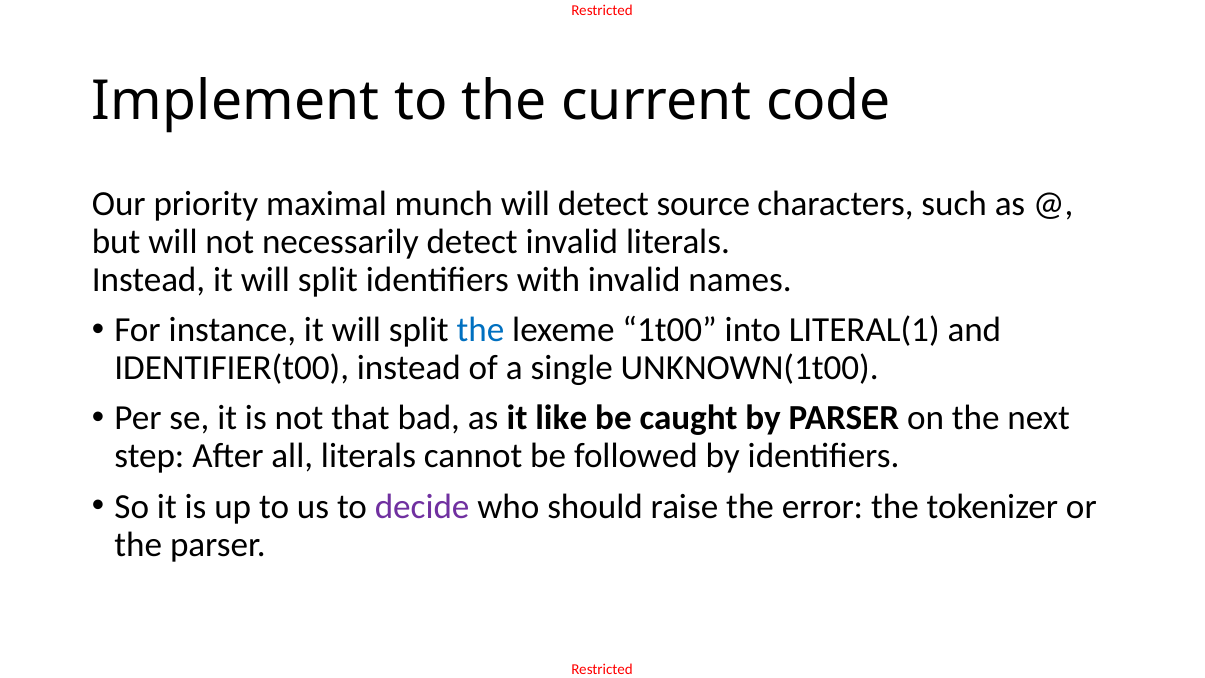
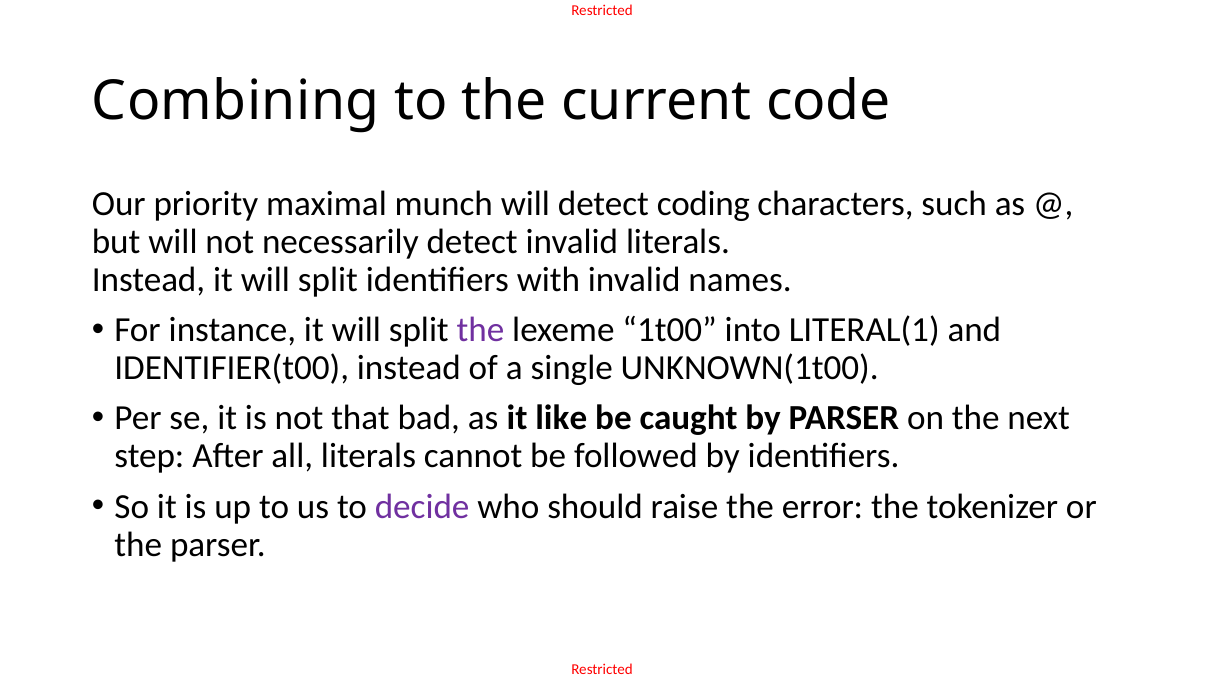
Implement: Implement -> Combining (236, 101)
source: source -> coding (703, 204)
the colour: blue -> purple (481, 330)
